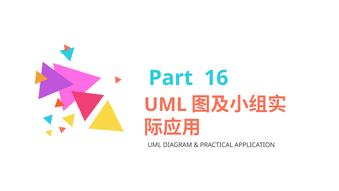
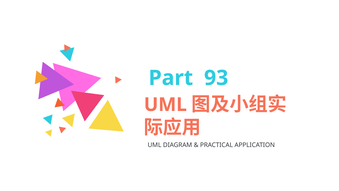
16: 16 -> 93 (216, 78)
